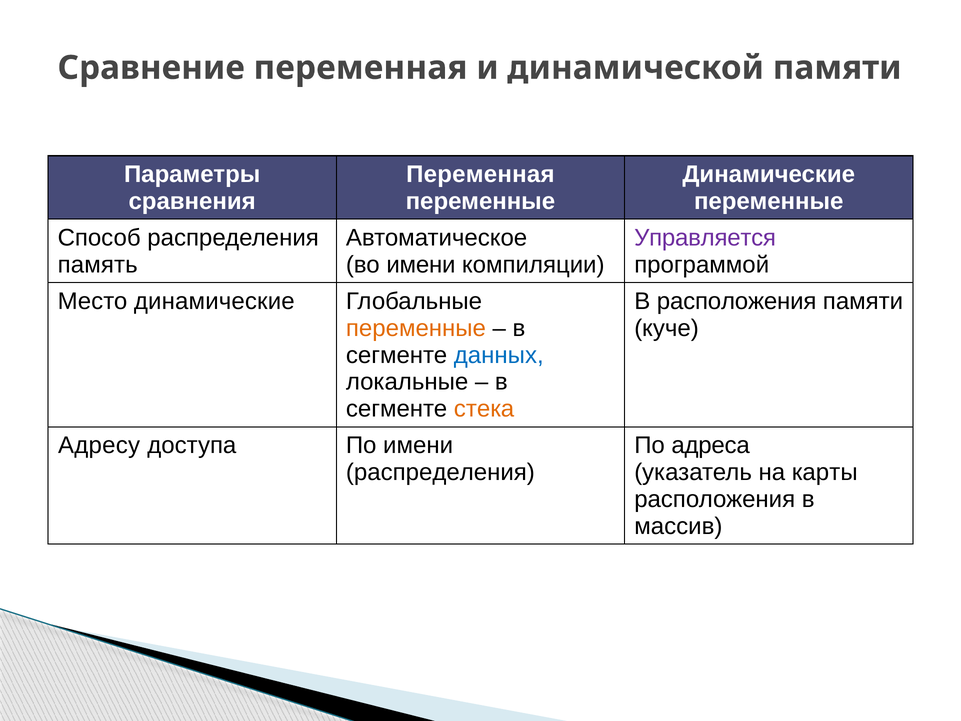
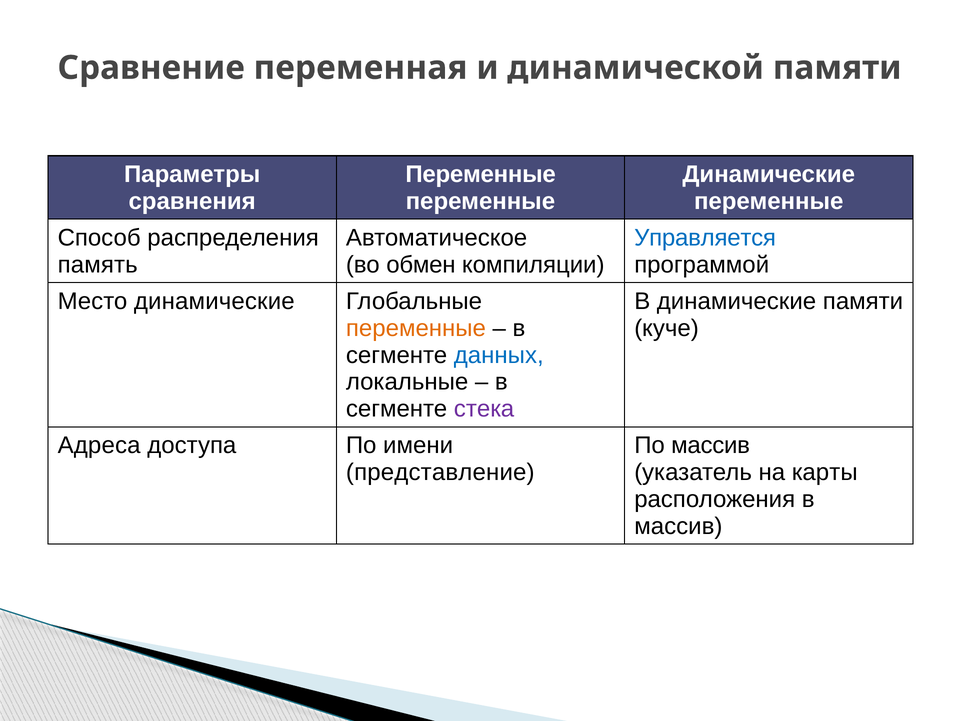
Переменная: Переменная -> Переменные (481, 174)
Управляется colour: purple -> blue (705, 238)
во имени: имени -> обмен (421, 265)
В расположения: расположения -> динамические (737, 301)
стека colour: orange -> purple (484, 409)
Адресу: Адресу -> Адреса (99, 445)
По адреса: адреса -> массив (711, 445)
распределения: распределения -> представление (440, 472)
